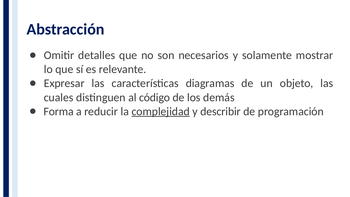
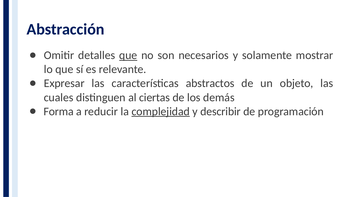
que underline: none -> present (128, 55)
diagramas: diagramas -> abstractos (210, 83)
código: código -> ciertas (155, 97)
